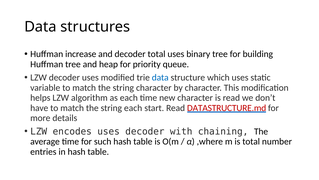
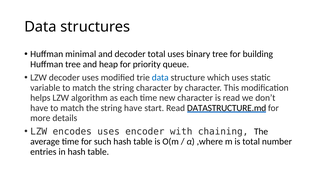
increase: increase -> minimal (81, 54)
string each: each -> have (133, 108)
DATASTRUCTURE.md colour: red -> black (227, 108)
uses decoder: decoder -> encoder (145, 131)
